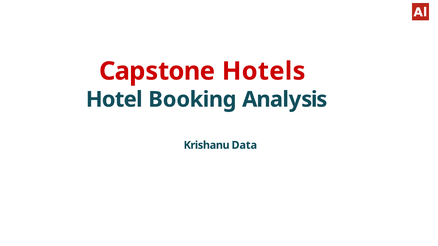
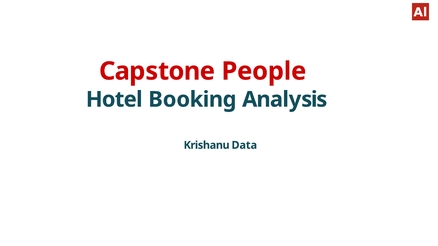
Hotels: Hotels -> People (264, 71)
